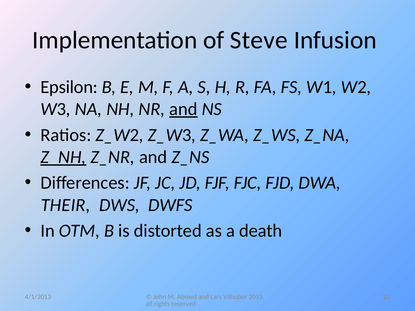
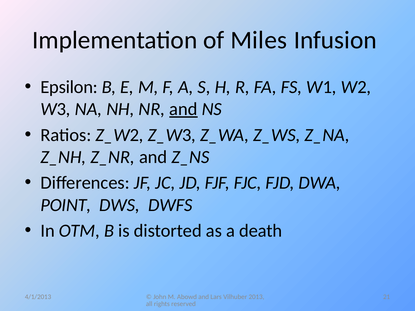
Steve: Steve -> Miles (259, 40)
Z_NH underline: present -> none (63, 157)
THEIR: THEIR -> POINT (66, 205)
